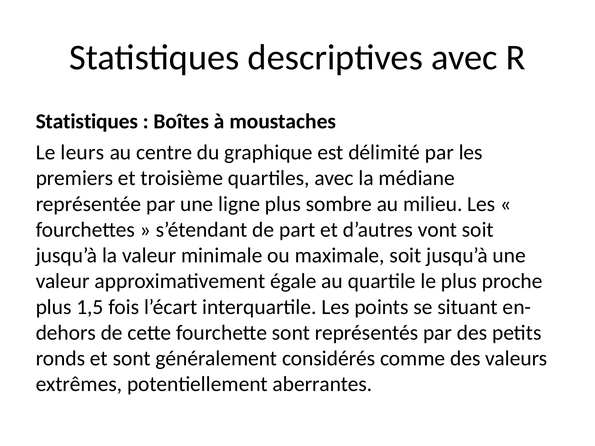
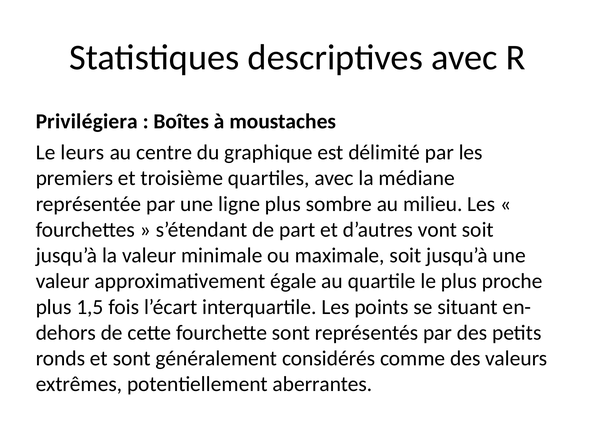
Statistiques: Statistiques -> Privilégiera (87, 121)
